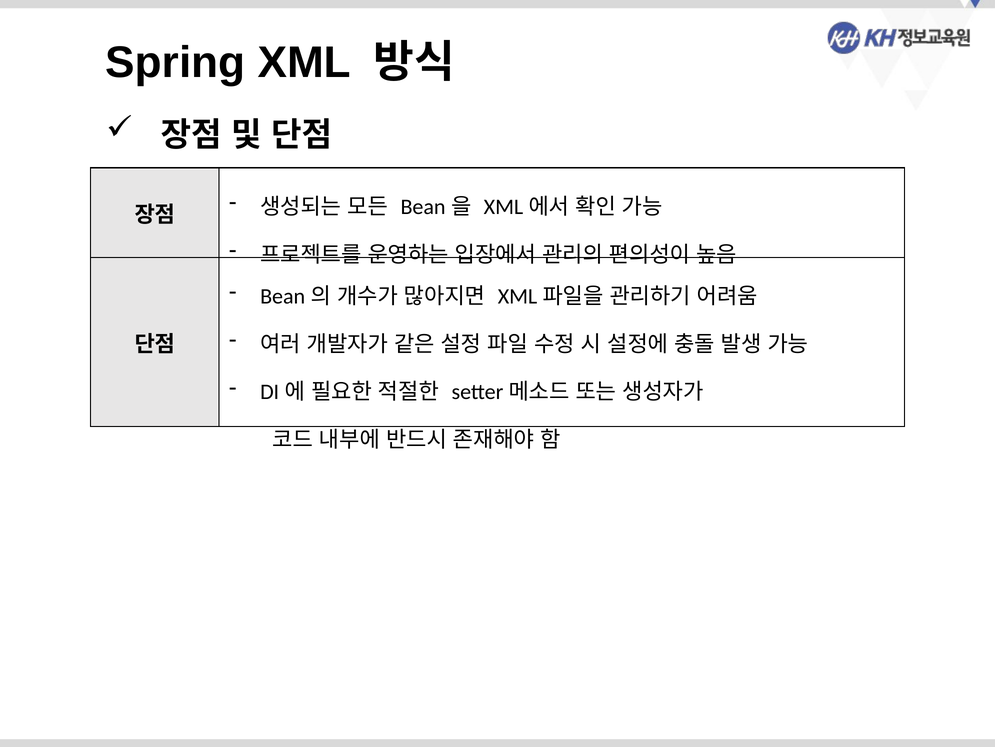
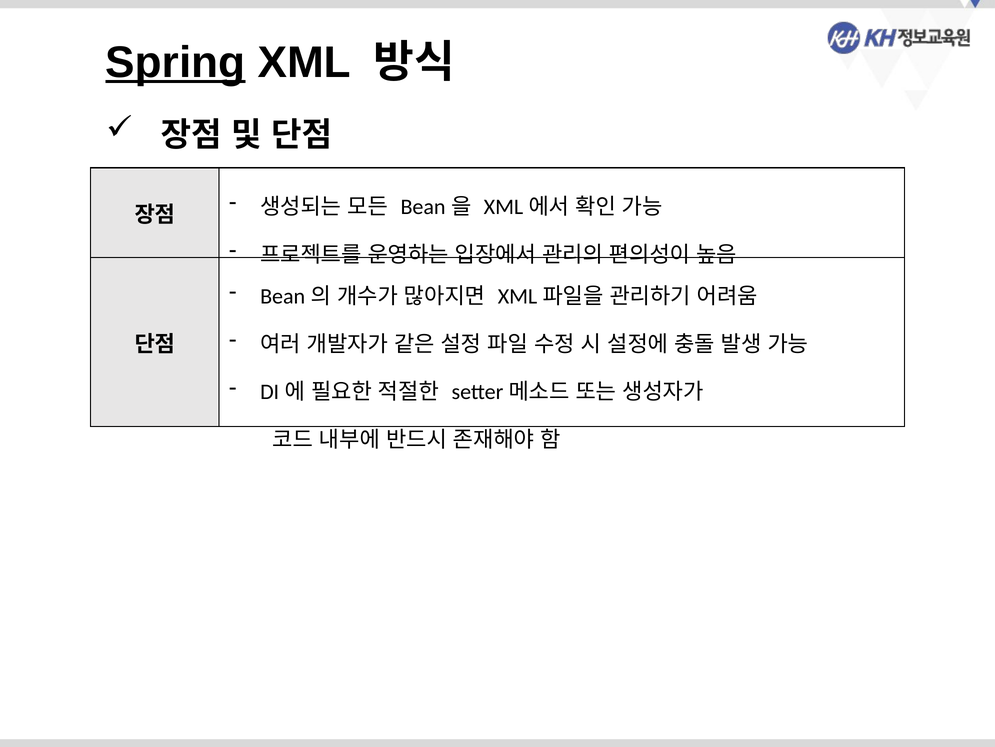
Spring underline: none -> present (175, 62)
